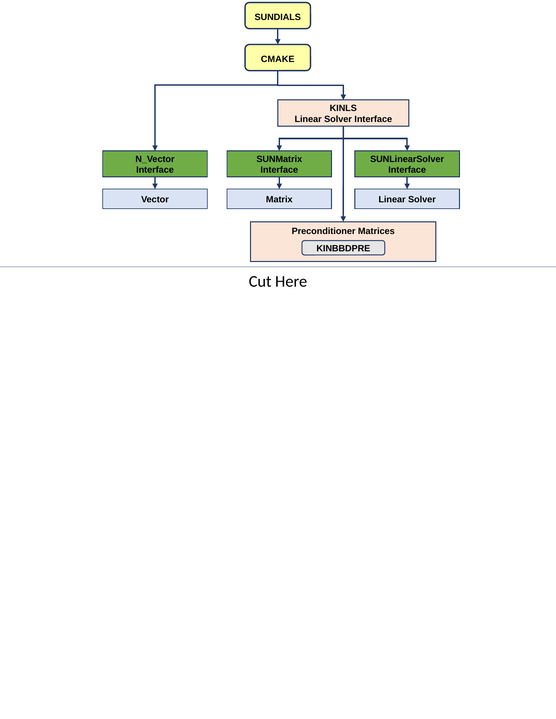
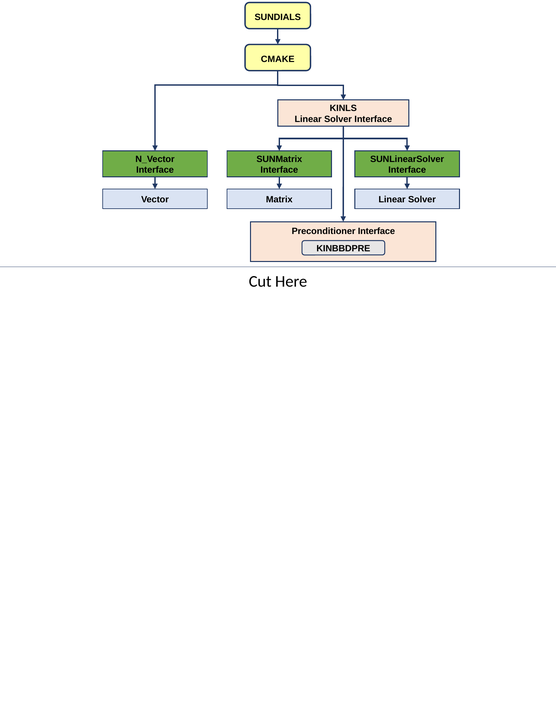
Preconditioner Matrices: Matrices -> Interface (376, 231)
